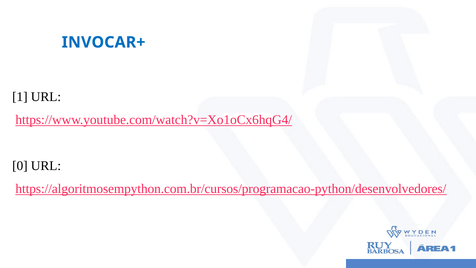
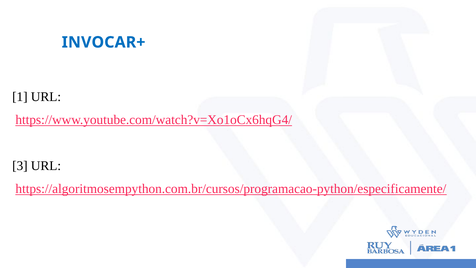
0: 0 -> 3 (20, 166)
https://algoritmosempython.com.br/cursos/programacao-python/desenvolvedores/: https://algoritmosempython.com.br/cursos/programacao-python/desenvolvedores/ -> https://algoritmosempython.com.br/cursos/programacao-python/especificamente/ (231, 189)
